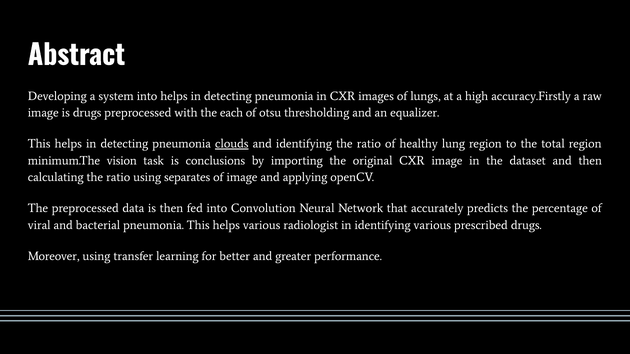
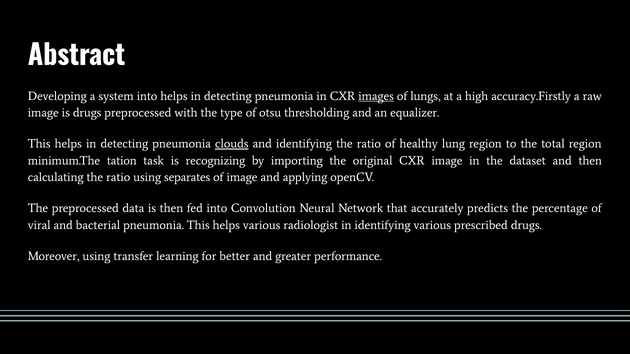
images underline: none -> present (376, 96)
each: each -> type (231, 113)
vision: vision -> tation (122, 161)
conclusions: conclusions -> recognizing (215, 161)
